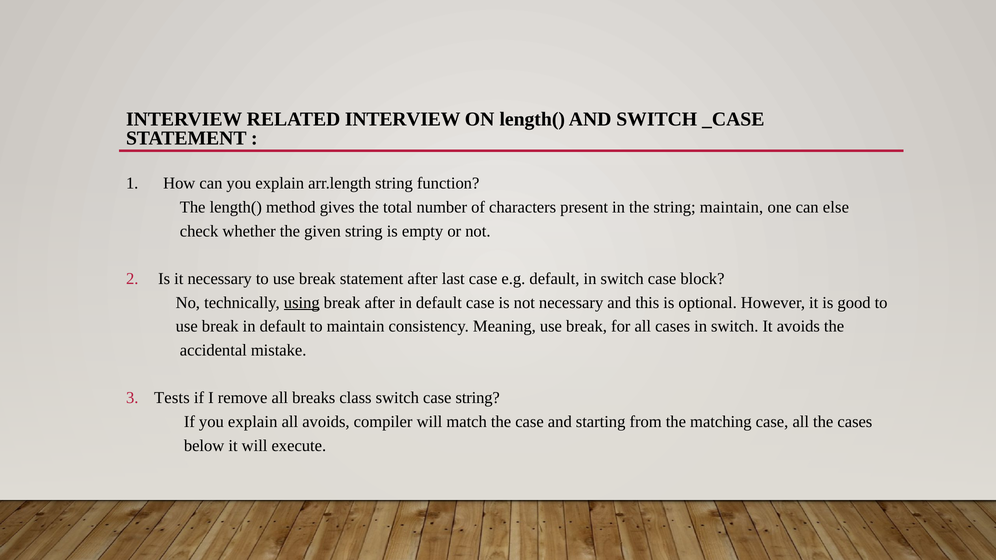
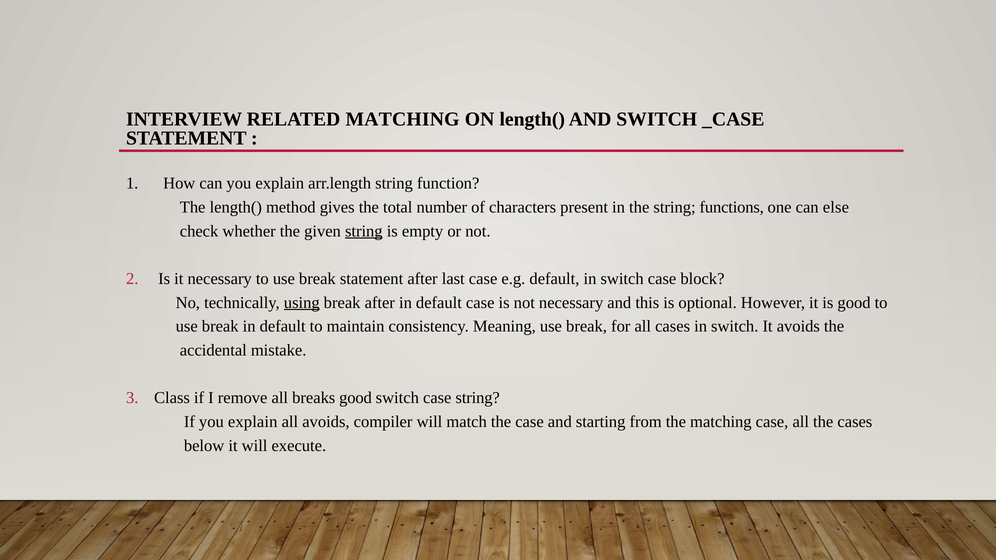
RELATED INTERVIEW: INTERVIEW -> MATCHING (403, 119)
string maintain: maintain -> functions (732, 207)
string underline: none -> present (364, 231)
Tests: Tests -> Class (172, 398)
breaks class: class -> good (356, 398)
